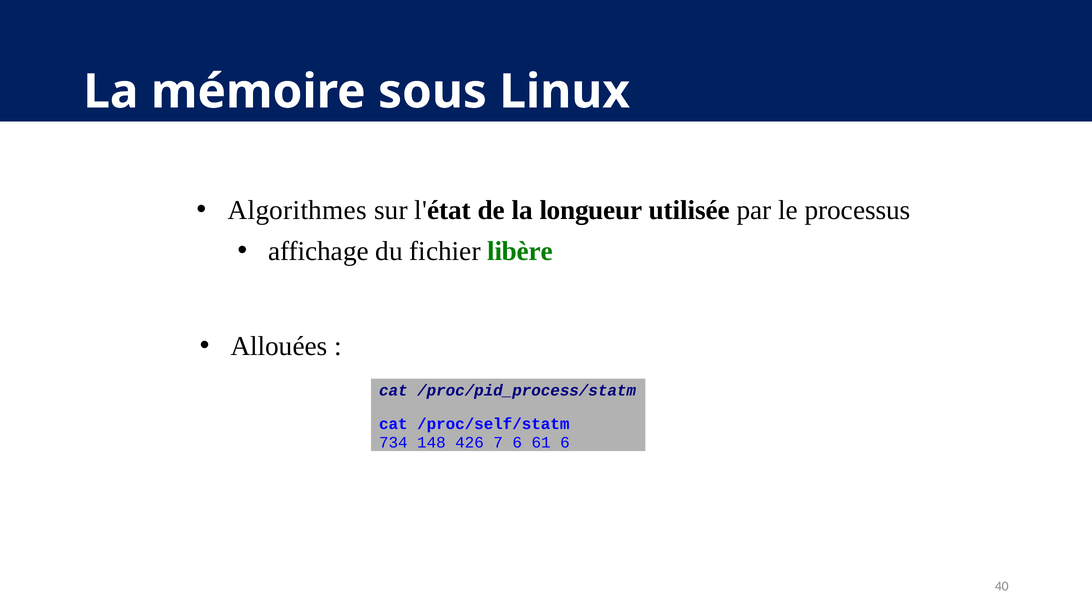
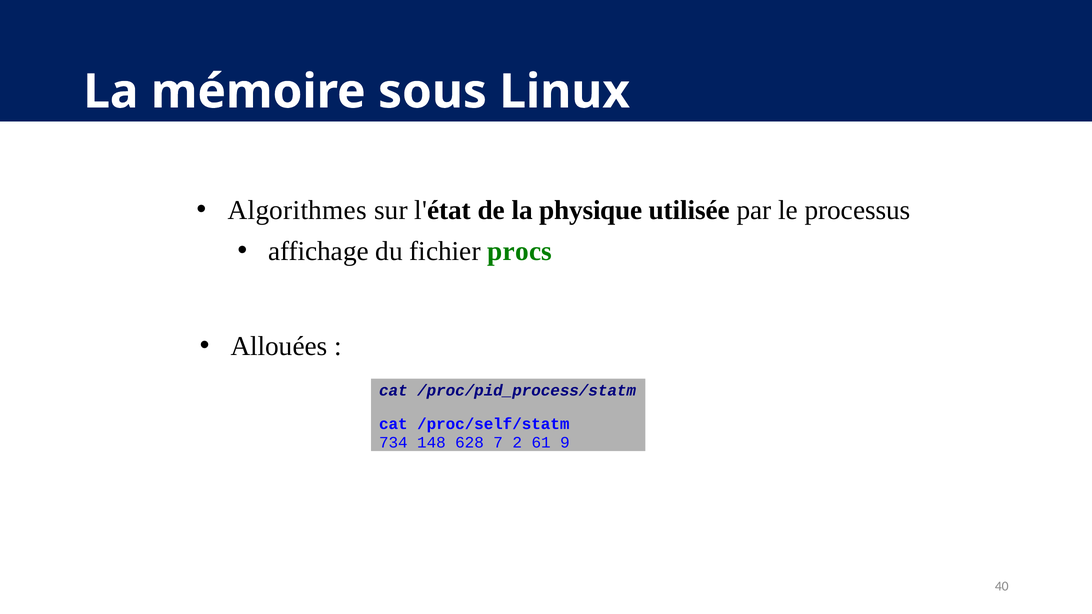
longueur: longueur -> physique (591, 210)
libère: libère -> procs (520, 251)
426: 426 -> 628 (469, 443)
7 6: 6 -> 2 (517, 443)
61 6: 6 -> 9 (565, 443)
